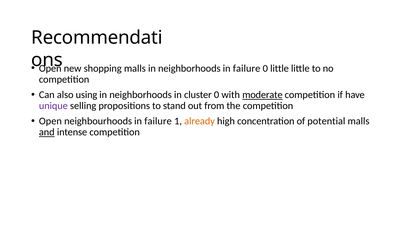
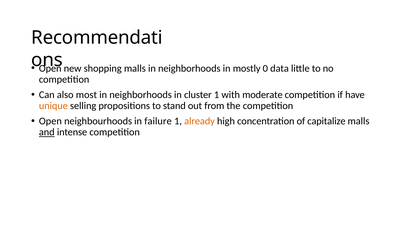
neighborhoods in failure: failure -> mostly (247, 69)
0 little: little -> data (279, 69)
using: using -> most (86, 95)
cluster 0: 0 -> 1 (217, 95)
moderate underline: present -> none (262, 95)
unique colour: purple -> orange (53, 106)
potential: potential -> capitalize (326, 122)
